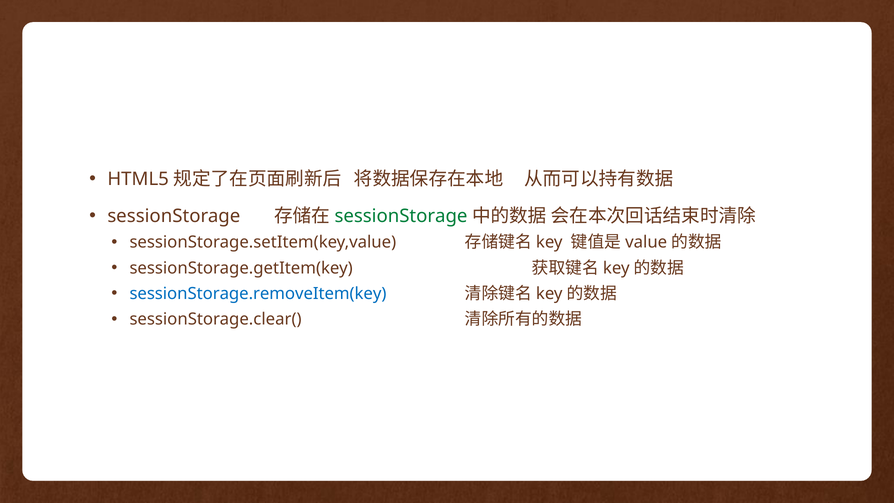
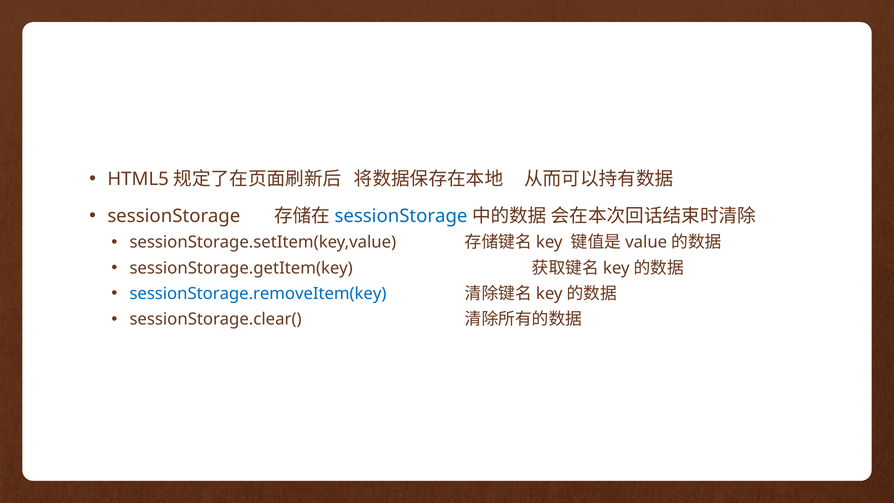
sessionStorage colour: green -> blue (401, 216)
